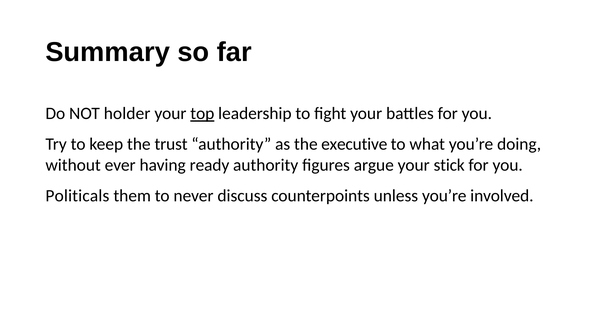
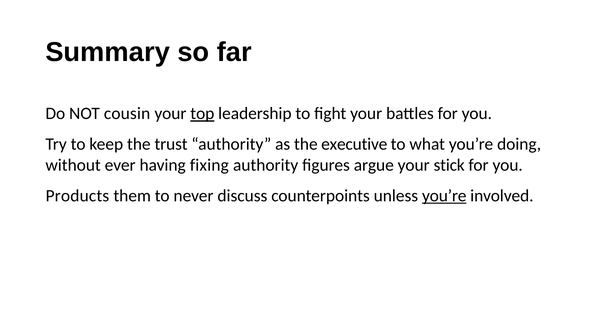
holder: holder -> cousin (127, 114)
ready: ready -> fixing (209, 165)
Politicals: Politicals -> Products (77, 196)
you’re underline: none -> present (444, 196)
